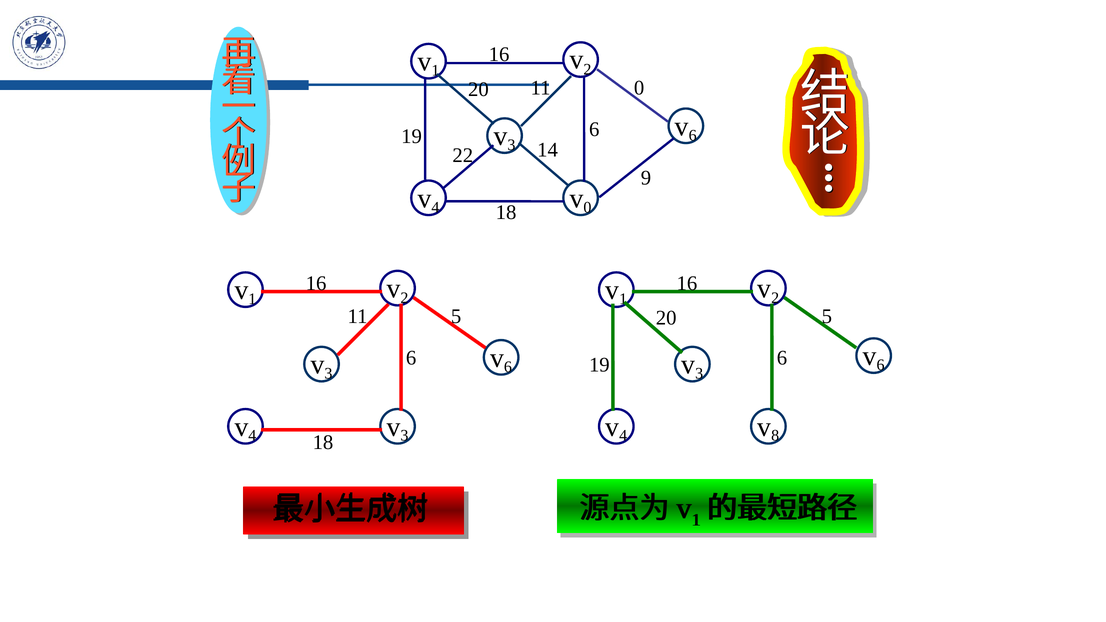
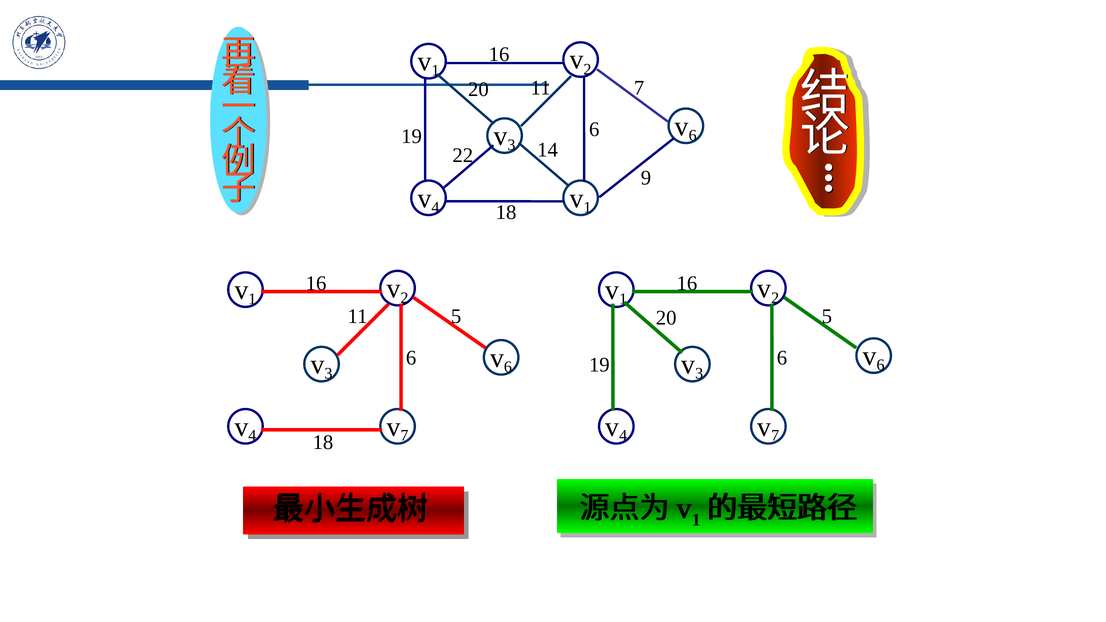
11 0: 0 -> 7 (639, 88)
0: 0 -> 1 (587, 207)
3: 3 -> 7 (404, 436)
8: 8 -> 7 (775, 436)
